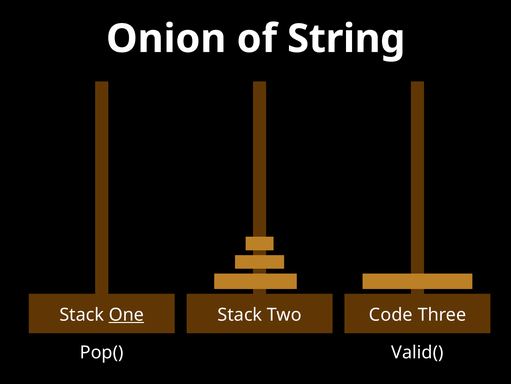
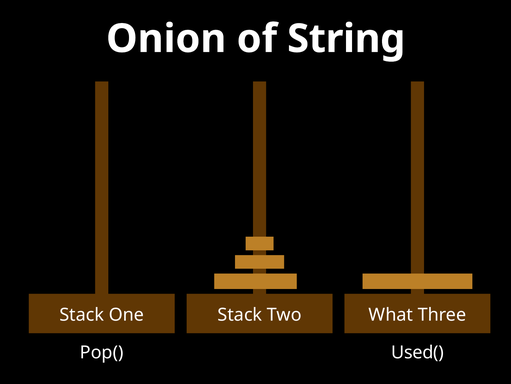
One underline: present -> none (126, 314)
Code: Code -> What (391, 314)
Valid(: Valid( -> Used( (418, 352)
